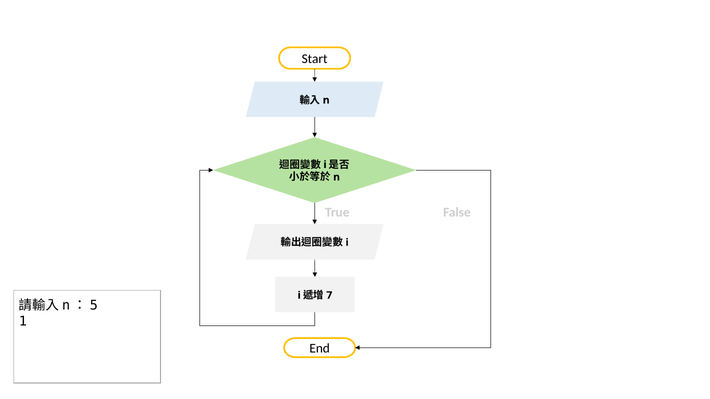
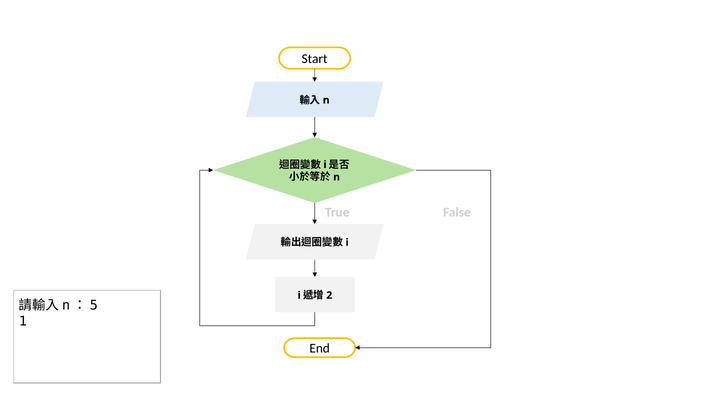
7: 7 -> 2 (329, 296)
